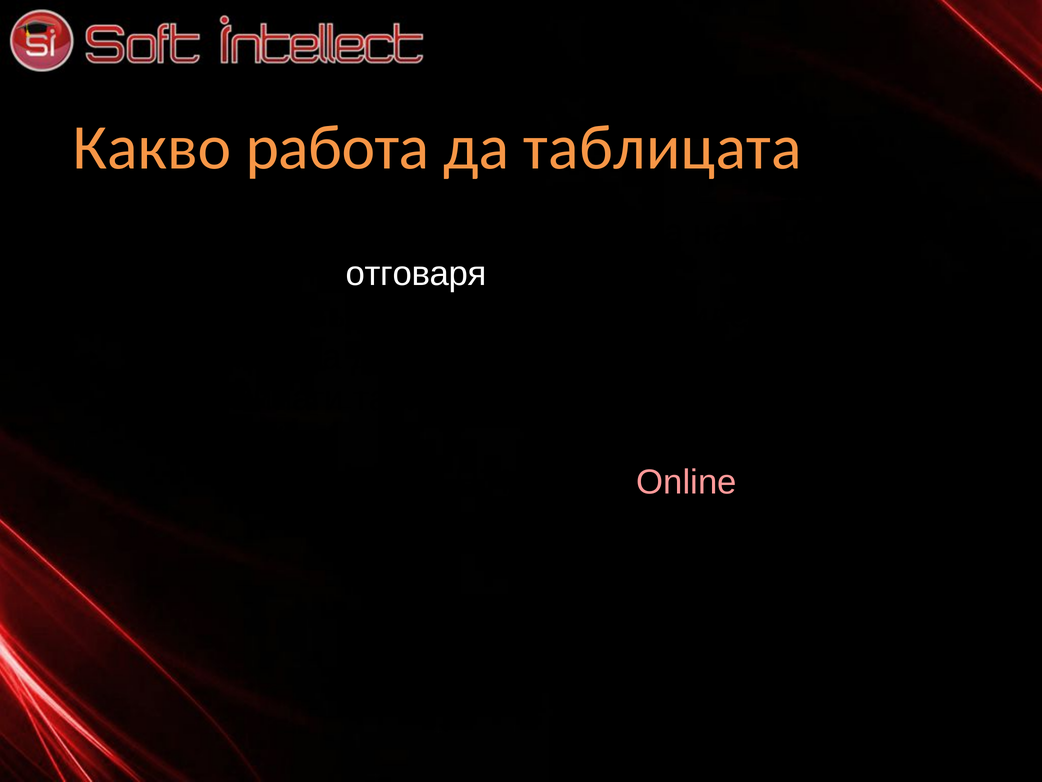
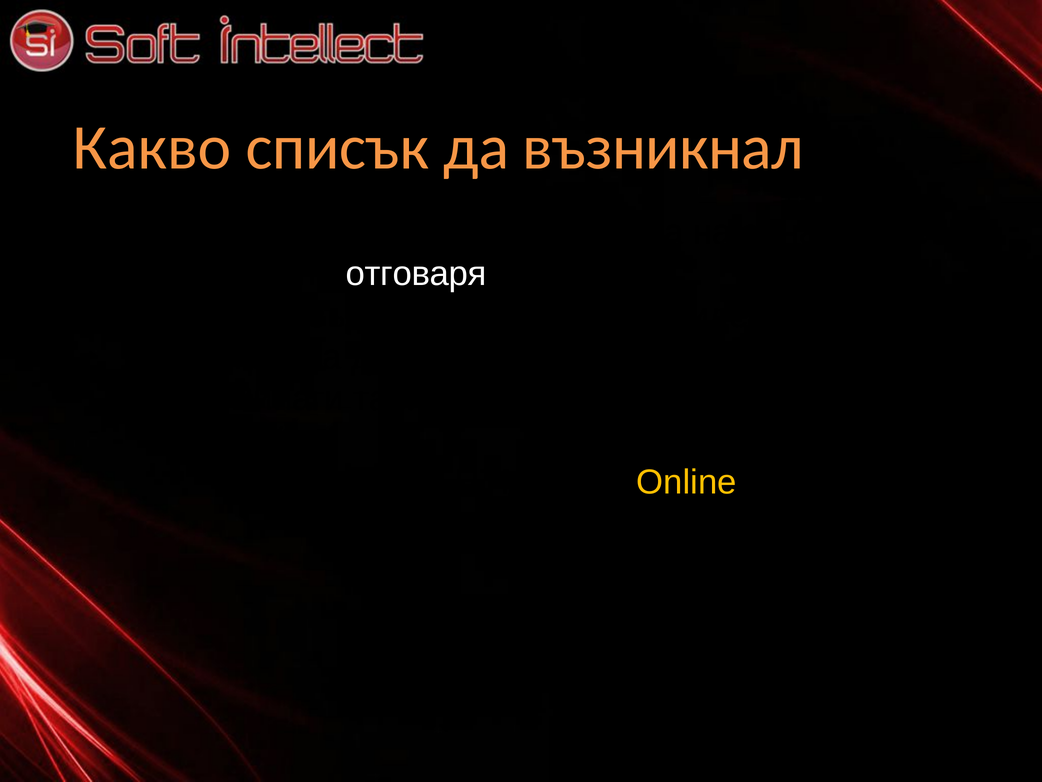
работа: работа -> списък (337, 148)
таблицата: таблицата -> възникнал (663, 148)
Online colour: pink -> yellow (686, 482)
